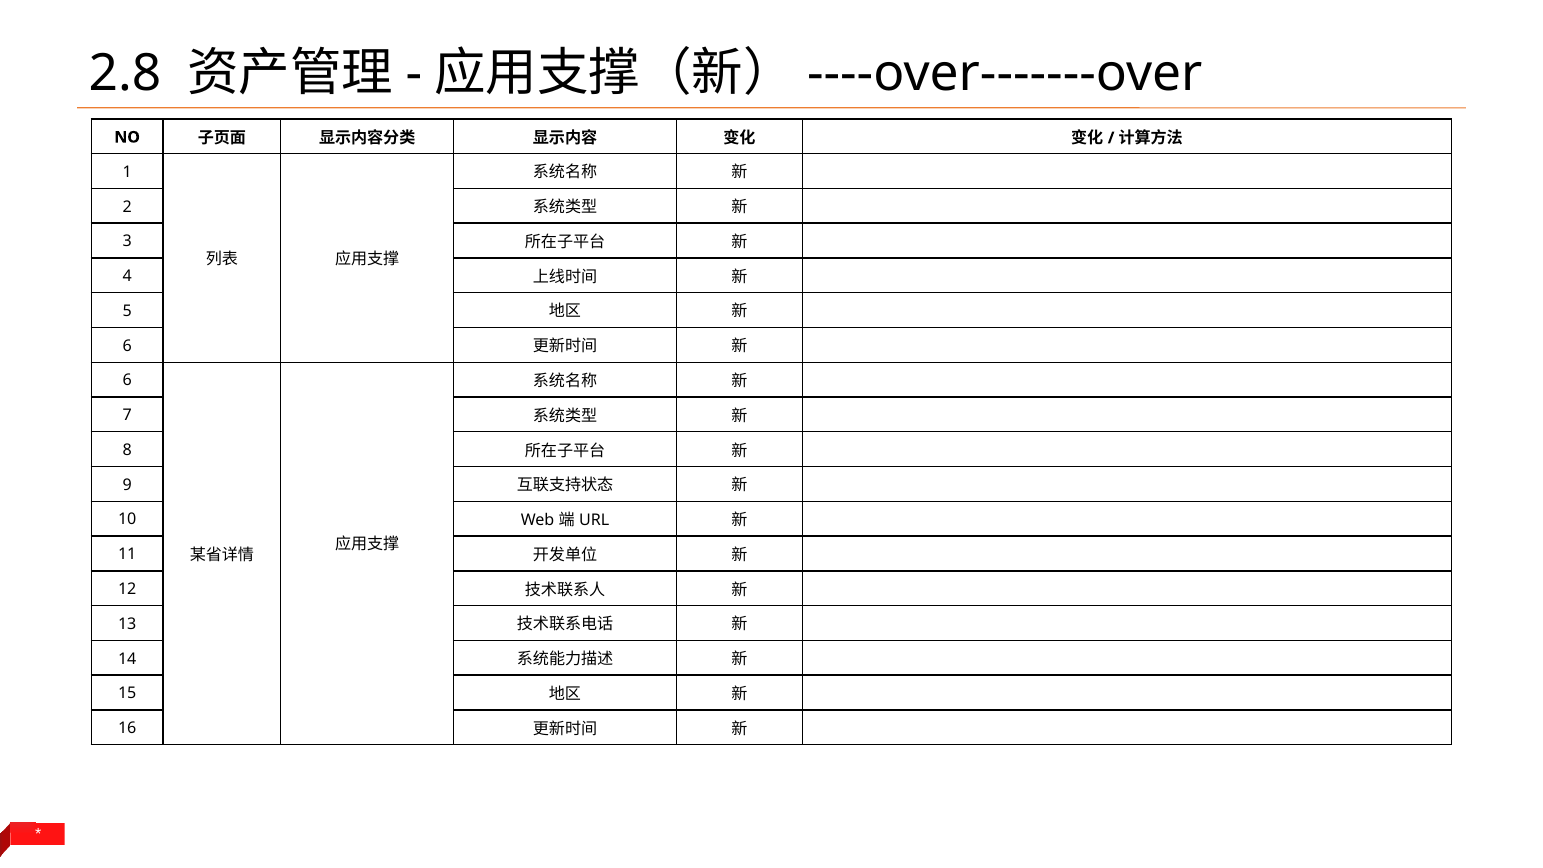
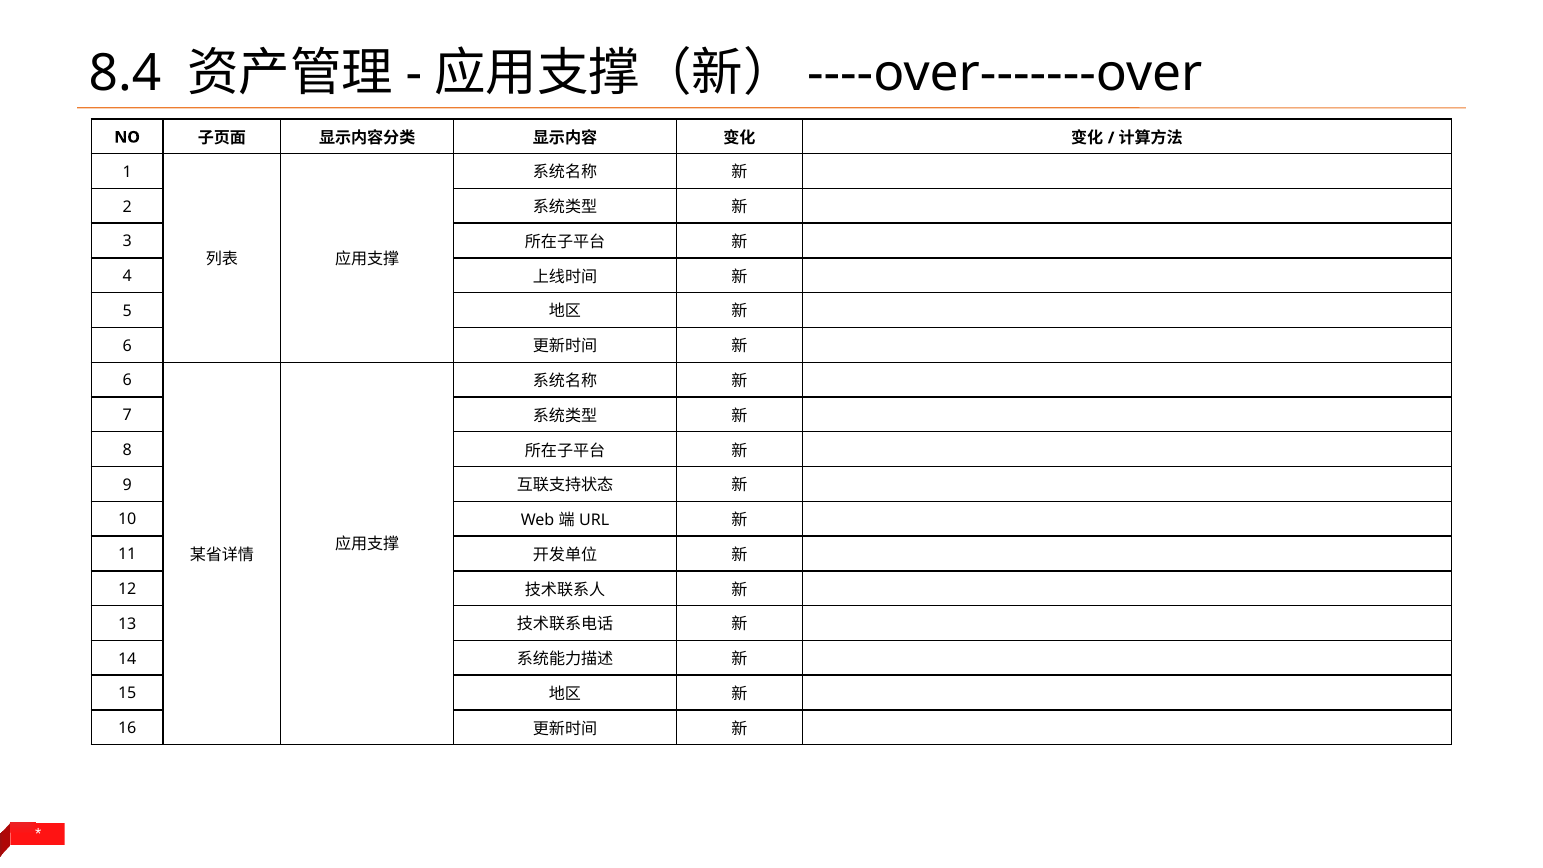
2.8: 2.8 -> 8.4 (125, 74)
